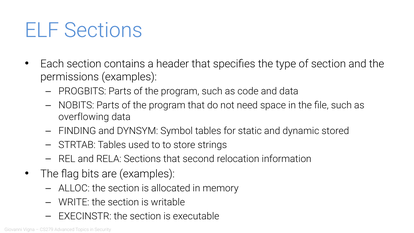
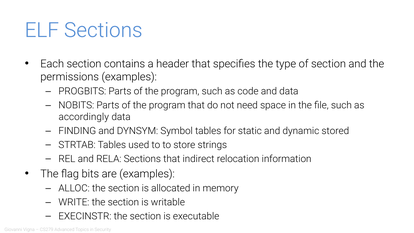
overflowing: overflowing -> accordingly (84, 117)
second: second -> indirect (199, 159)
